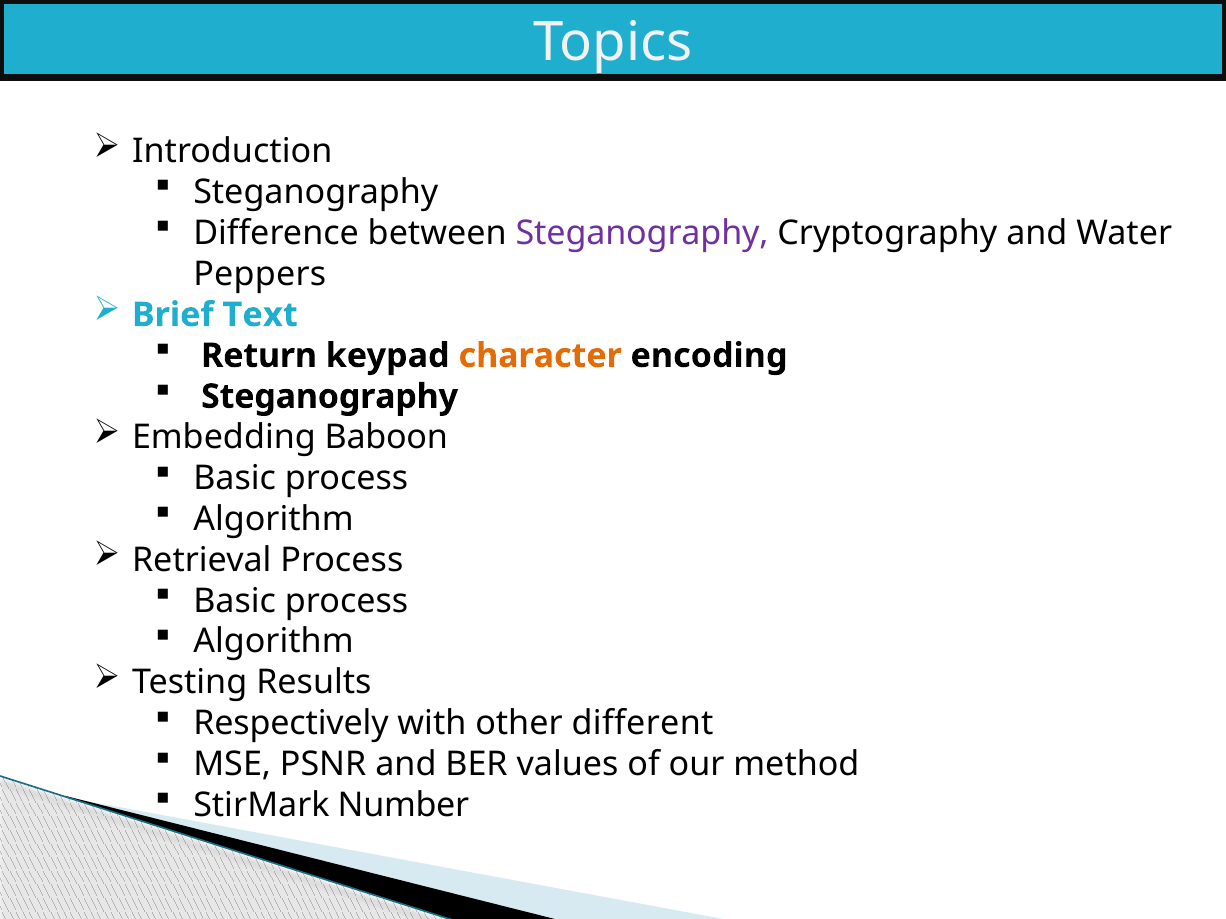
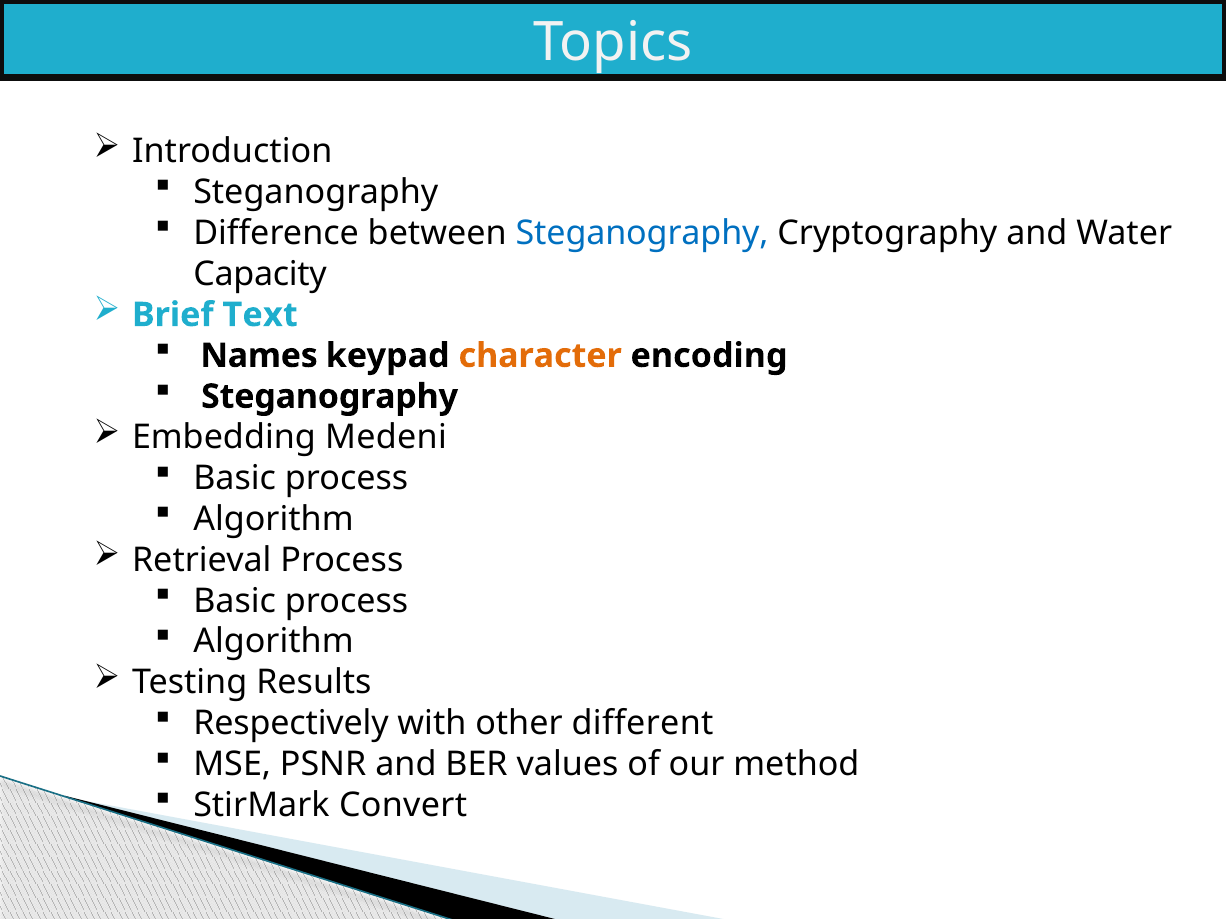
Steganography colour: purple -> blue (642, 233)
Peppers: Peppers -> Capacity (260, 274)
Return: Return -> Names (259, 356)
Baboon: Baboon -> Medeni (386, 438)
Number: Number -> Convert (403, 806)
